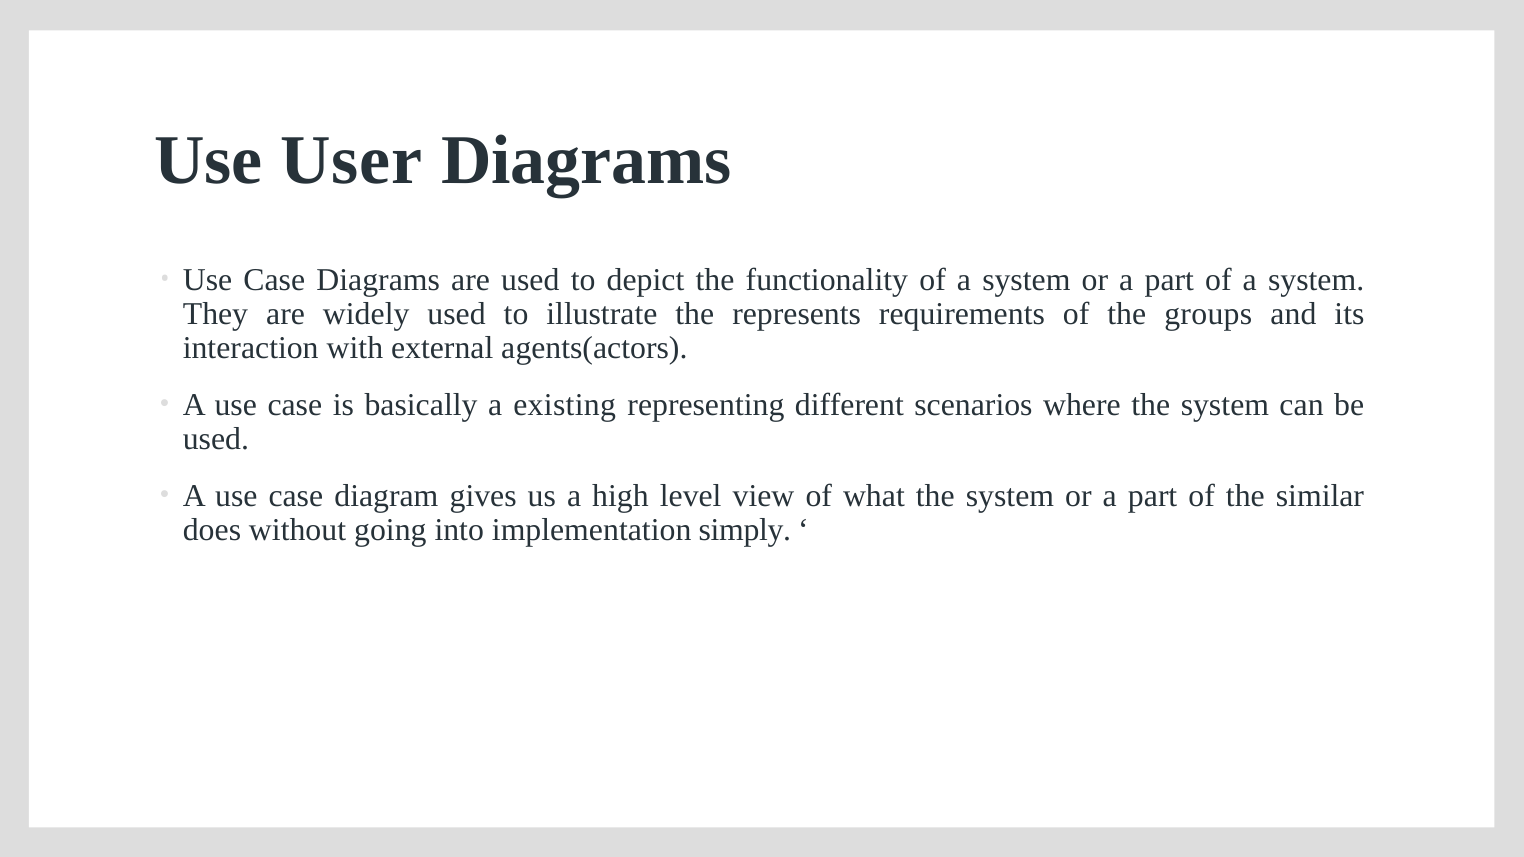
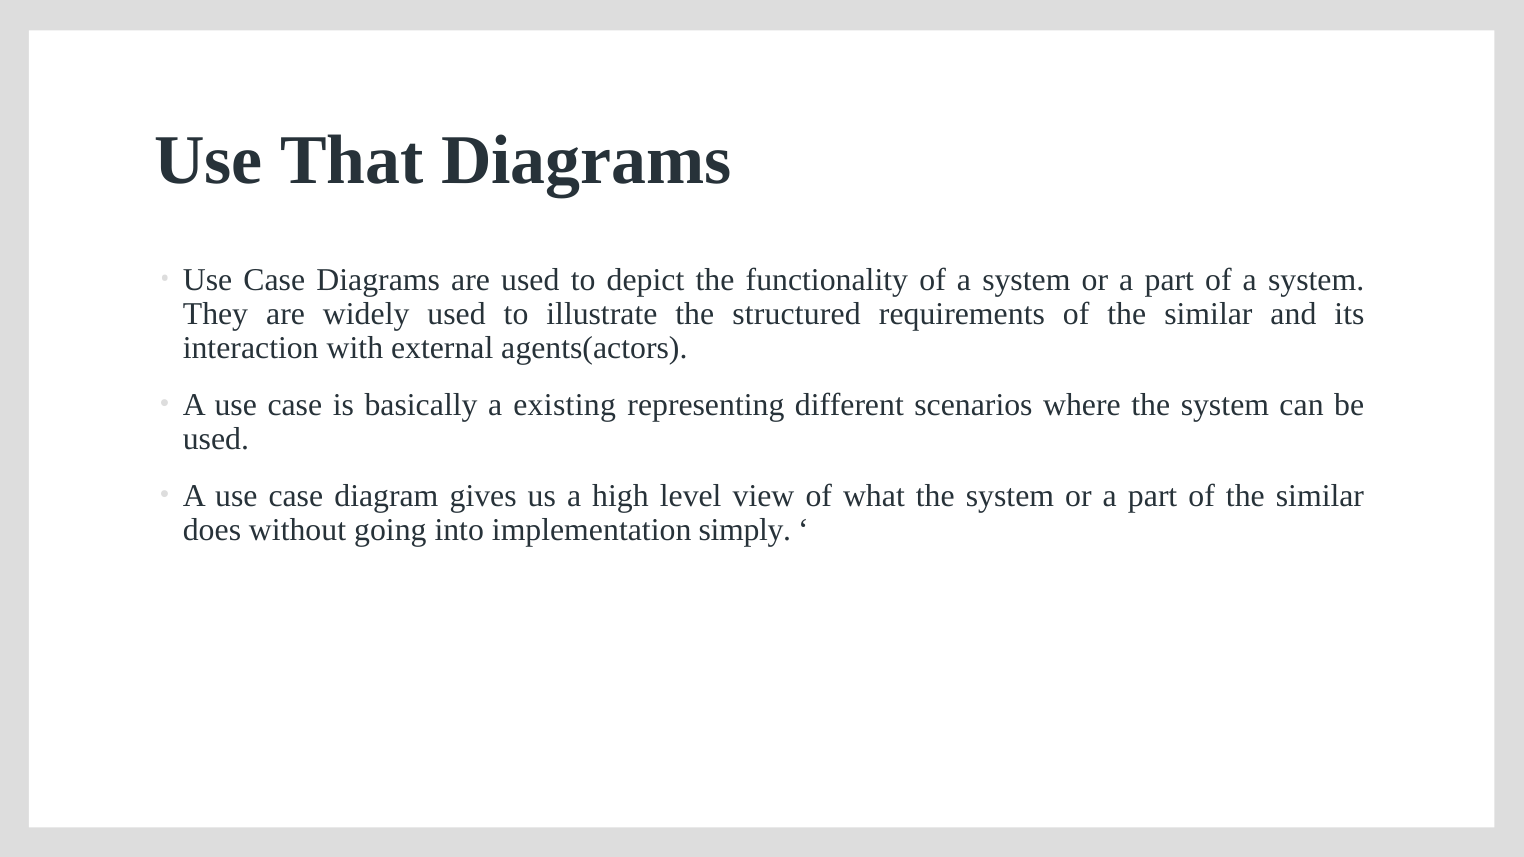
User: User -> That (352, 161)
represents: represents -> structured (797, 314)
requirements of the groups: groups -> similar (1208, 314)
